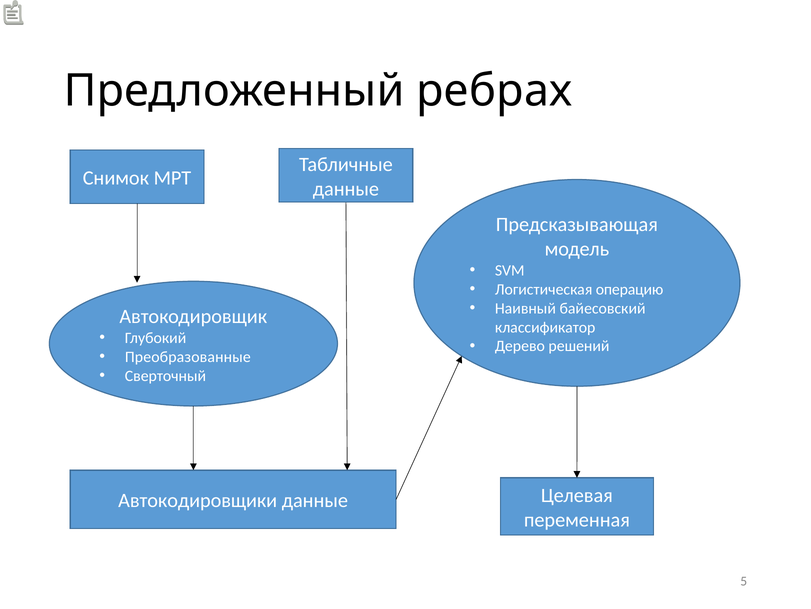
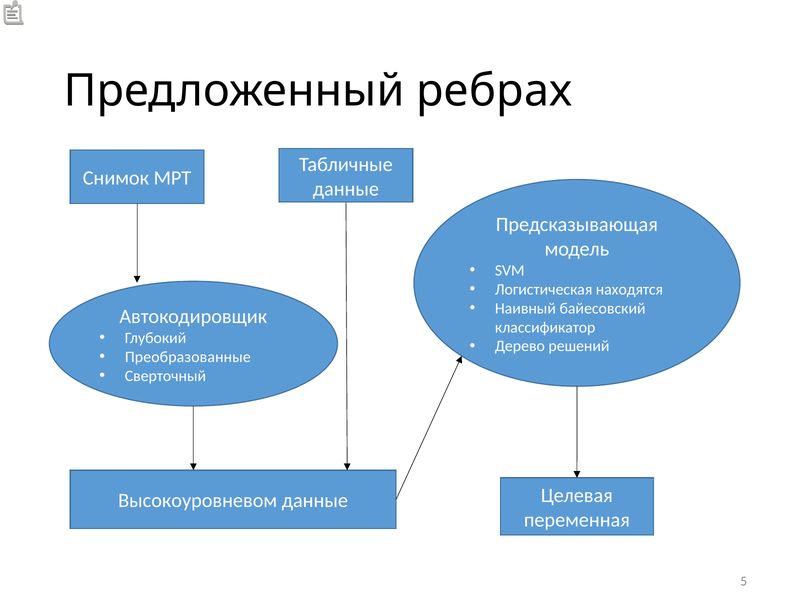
операцию: операцию -> находятся (629, 289)
Автокодировщики: Автокодировщики -> Высокоуровневом (198, 500)
